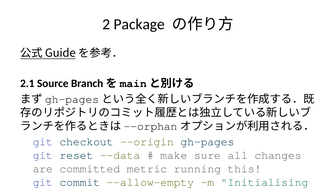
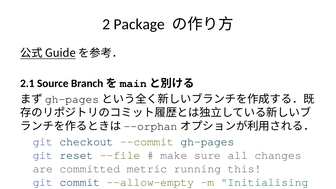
--origin: --origin -> --commit (147, 142)
--data: --data -> --file (120, 155)
